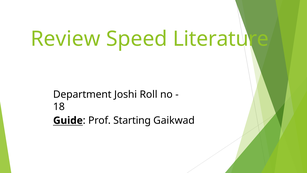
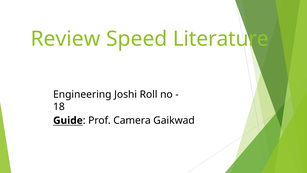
Department: Department -> Engineering (82, 94)
Starting: Starting -> Camera (132, 120)
